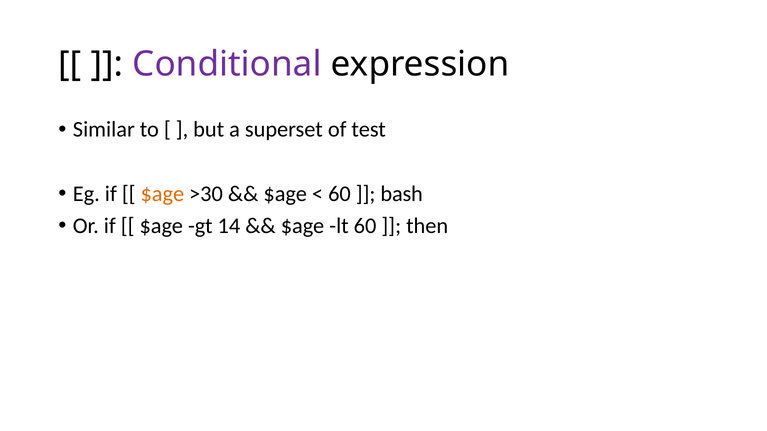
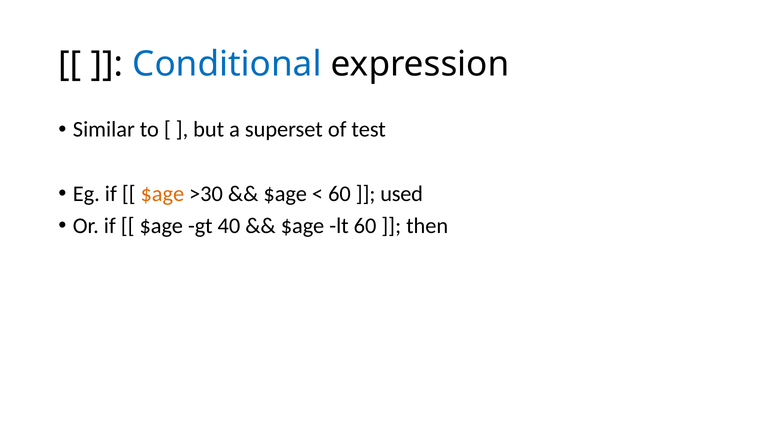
Conditional colour: purple -> blue (227, 64)
bash: bash -> used (402, 194)
14: 14 -> 40 (229, 226)
